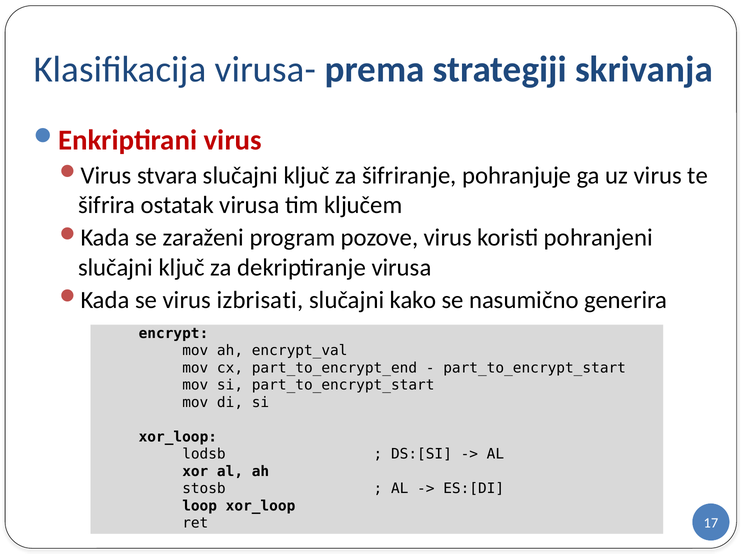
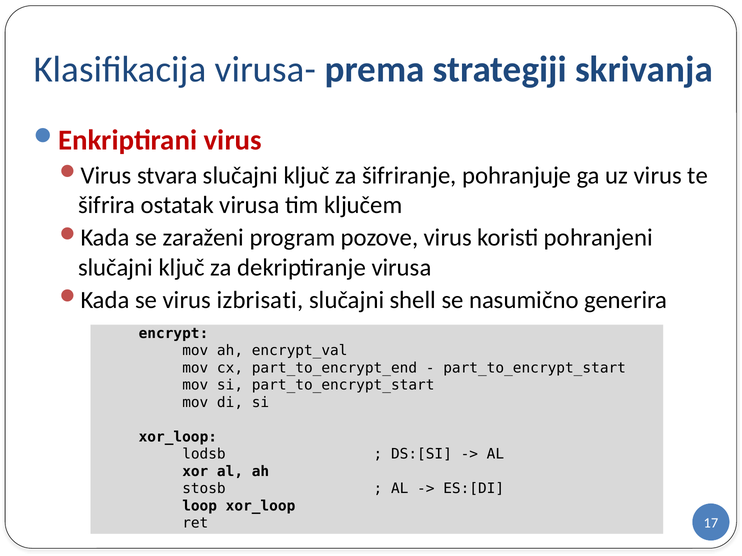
kako: kako -> shell (413, 300)
